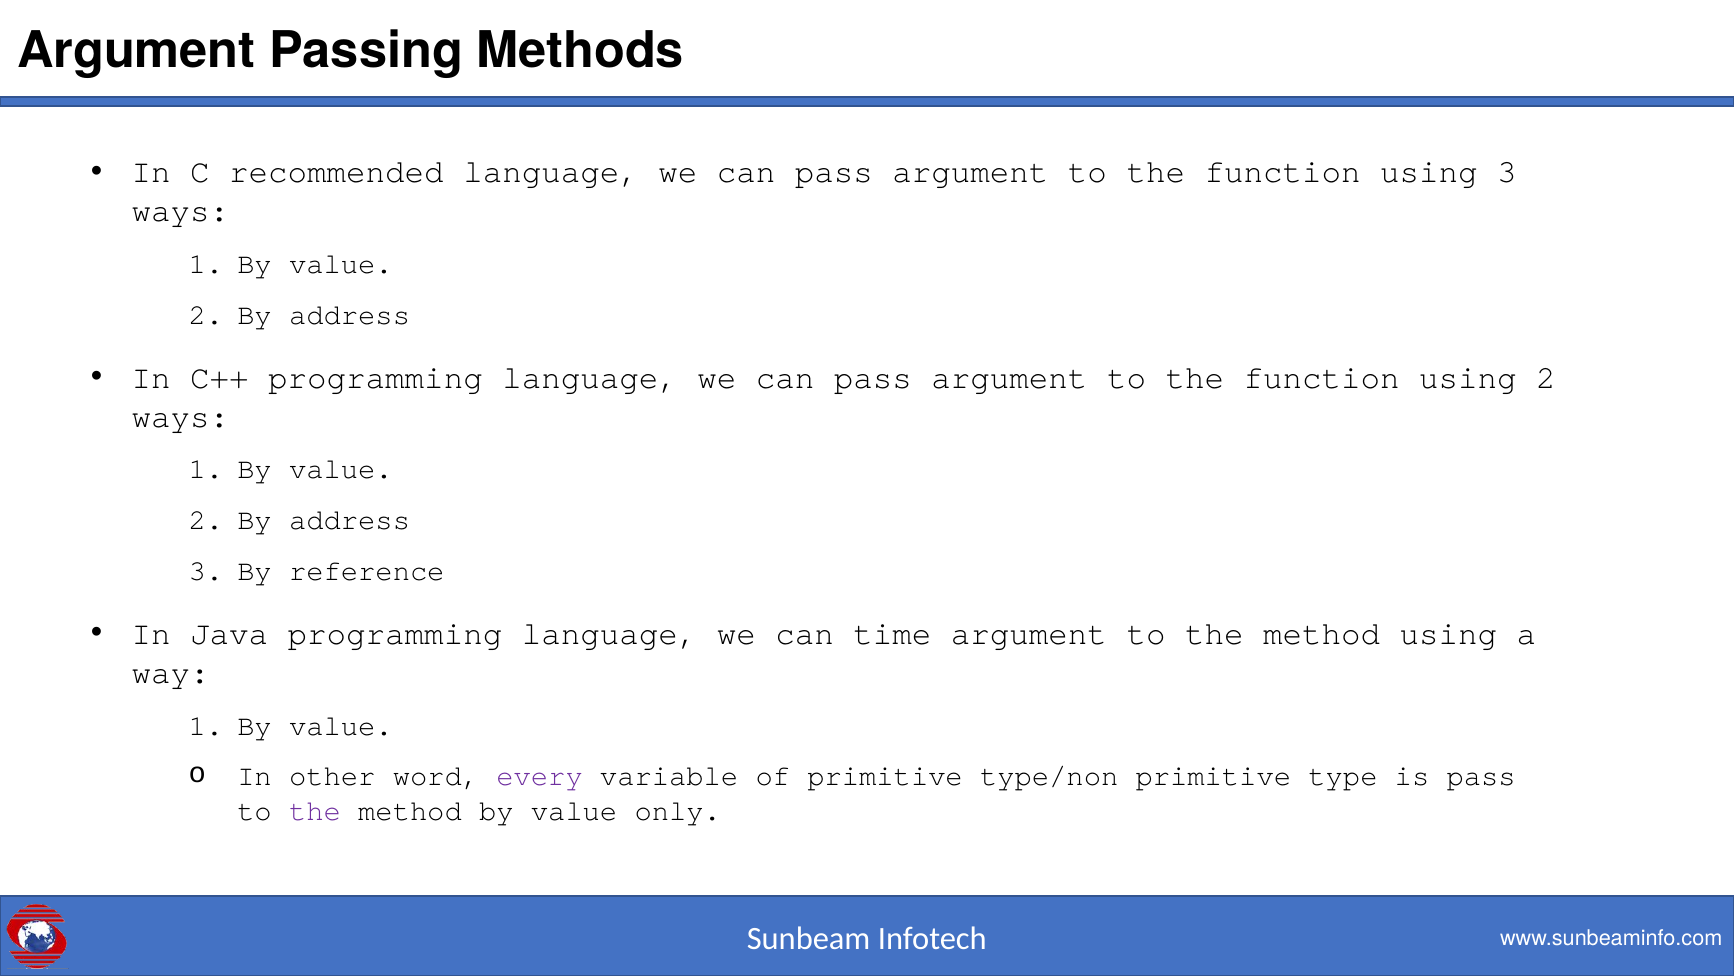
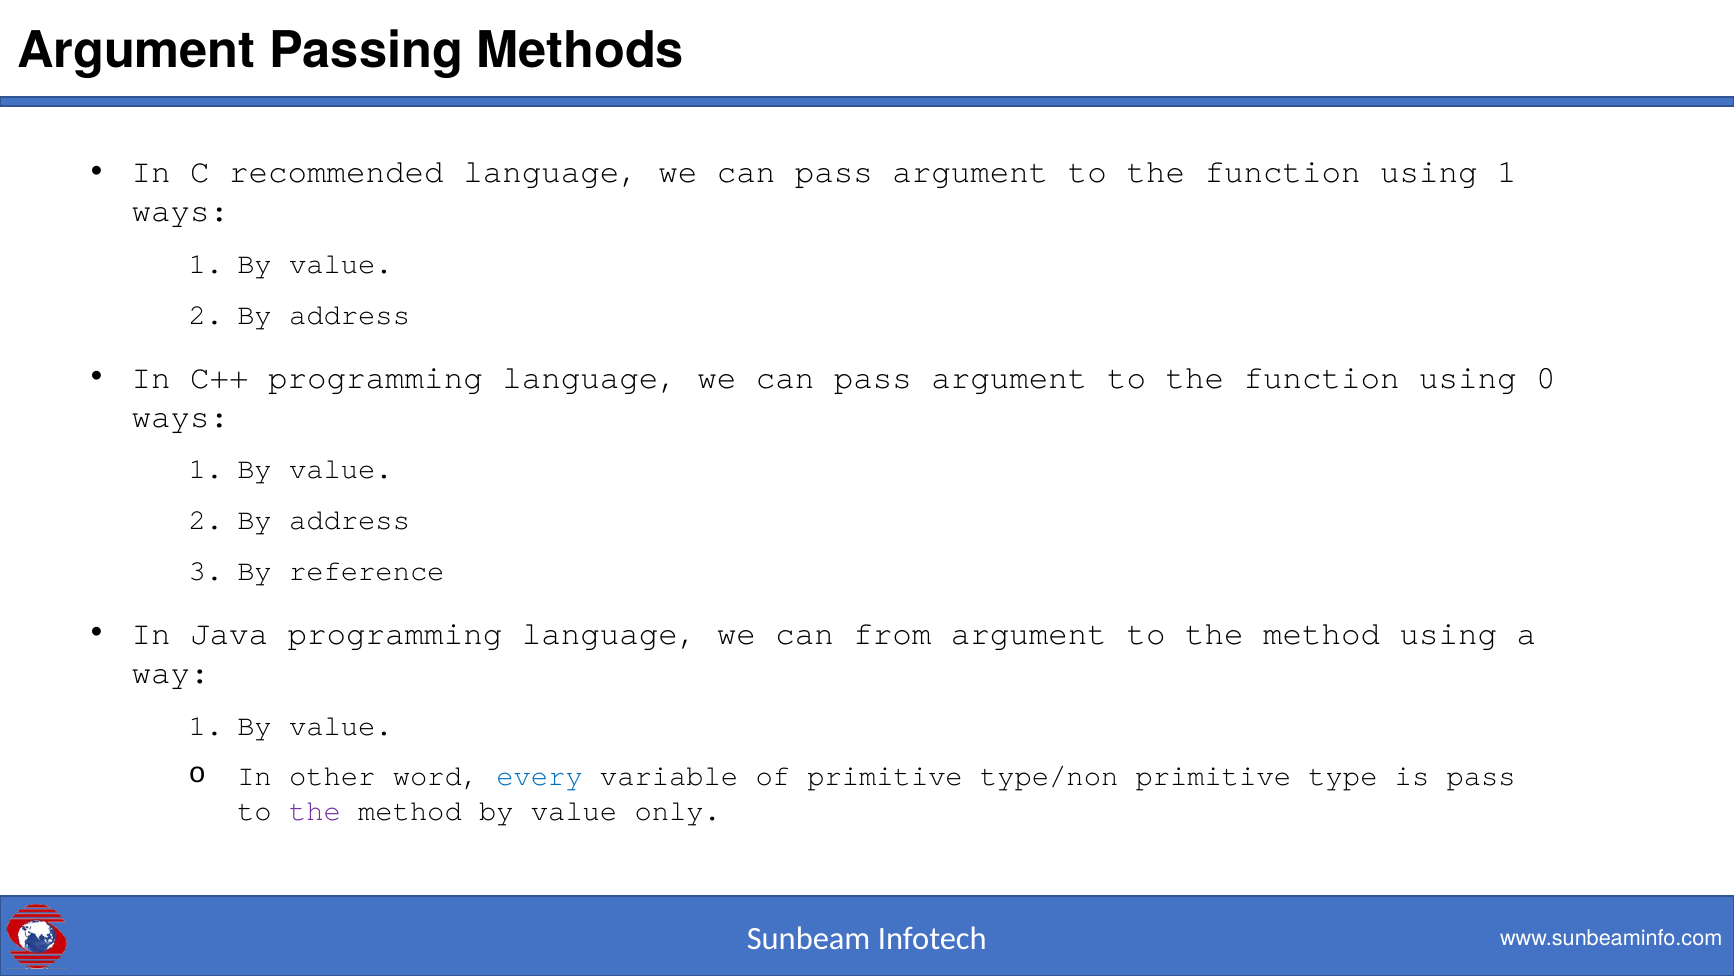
using 3: 3 -> 1 (1507, 172)
using 2: 2 -> 0 (1546, 377)
time: time -> from (892, 633)
every colour: purple -> blue (540, 776)
